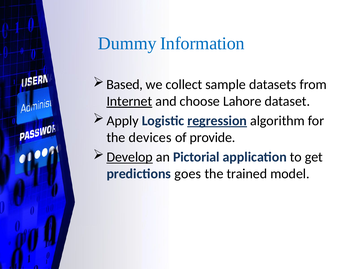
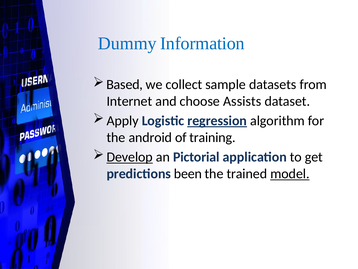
Internet underline: present -> none (129, 101)
Lahore: Lahore -> Assists (242, 101)
devices: devices -> android (150, 137)
provide: provide -> training (212, 137)
goes: goes -> been (188, 173)
model underline: none -> present (290, 173)
